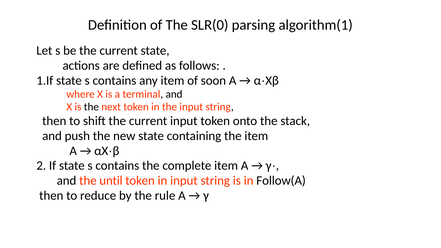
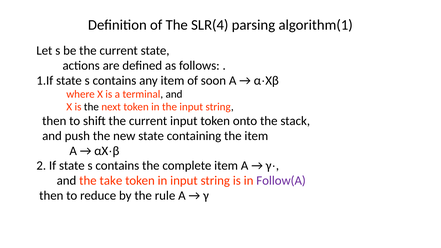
SLR(0: SLR(0 -> SLR(4 (210, 25)
until: until -> take (111, 181)
Follow(A colour: black -> purple (281, 181)
